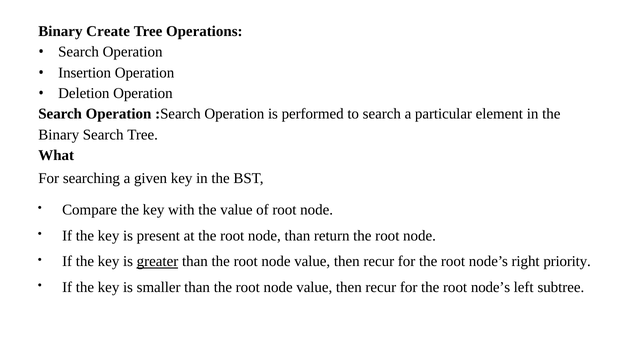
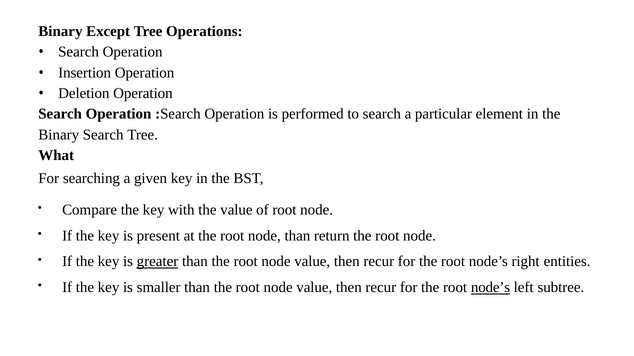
Create: Create -> Except (108, 32)
priority: priority -> entities (567, 262)
node’s underline: none -> present (491, 288)
